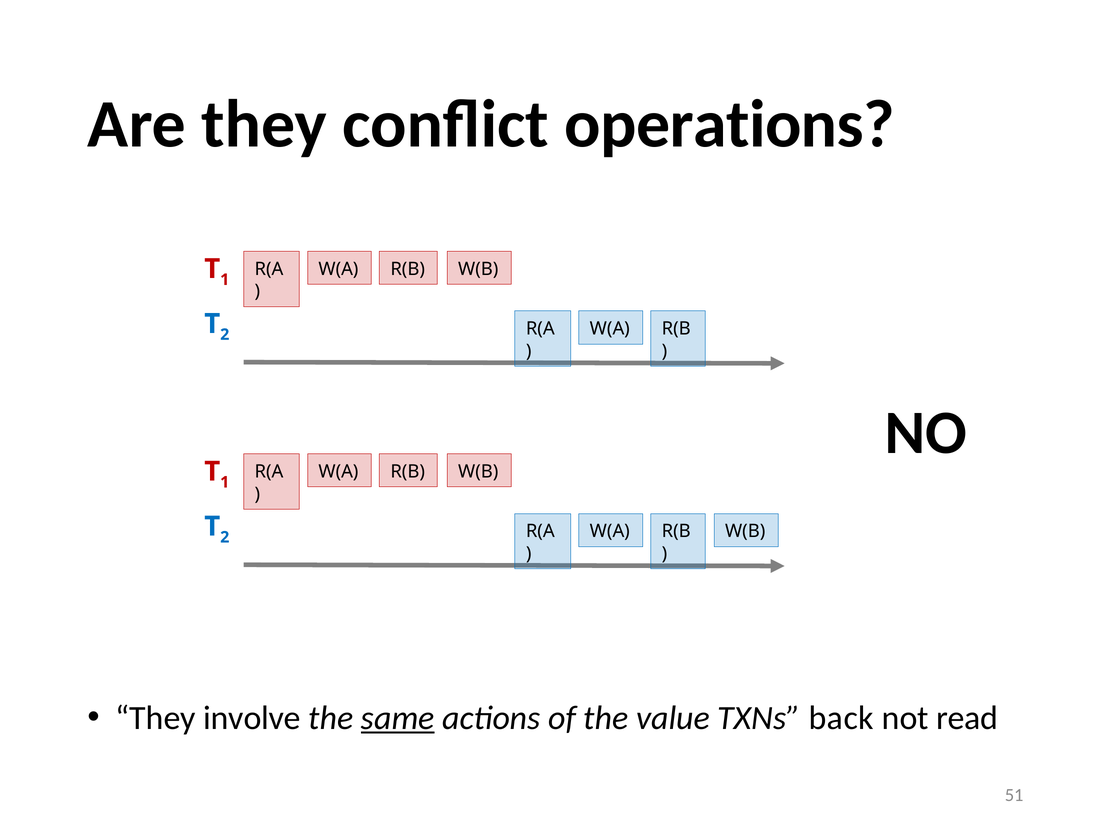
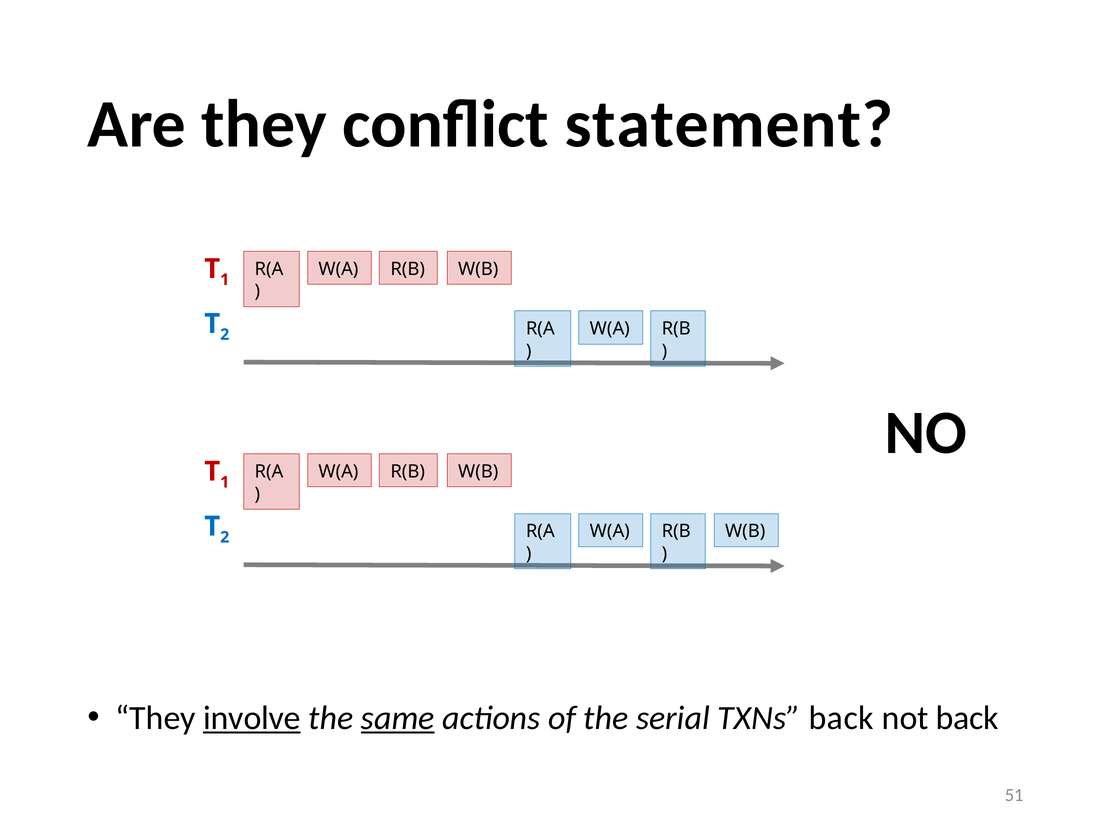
operations: operations -> statement (729, 124)
involve underline: none -> present (252, 718)
value: value -> serial (673, 718)
not read: read -> back (967, 718)
